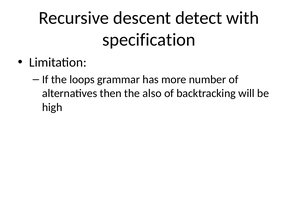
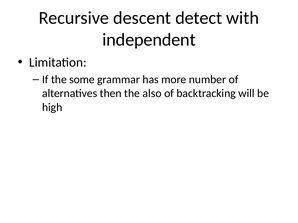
specification: specification -> independent (149, 40)
loops: loops -> some (82, 80)
